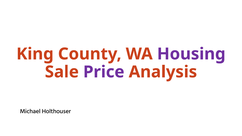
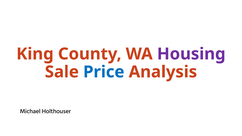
Price colour: purple -> blue (104, 72)
